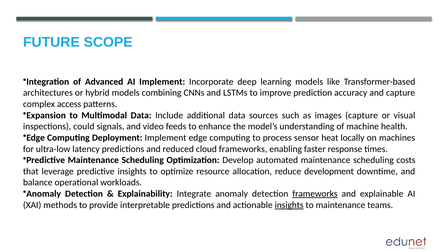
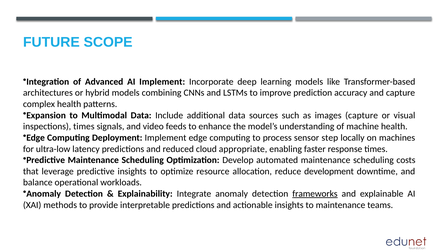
complex access: access -> health (69, 104)
inspections could: could -> times (84, 127)
heat: heat -> step (330, 138)
cloud frameworks: frameworks -> appropriate (243, 149)
insights underline: present -> none (289, 205)
